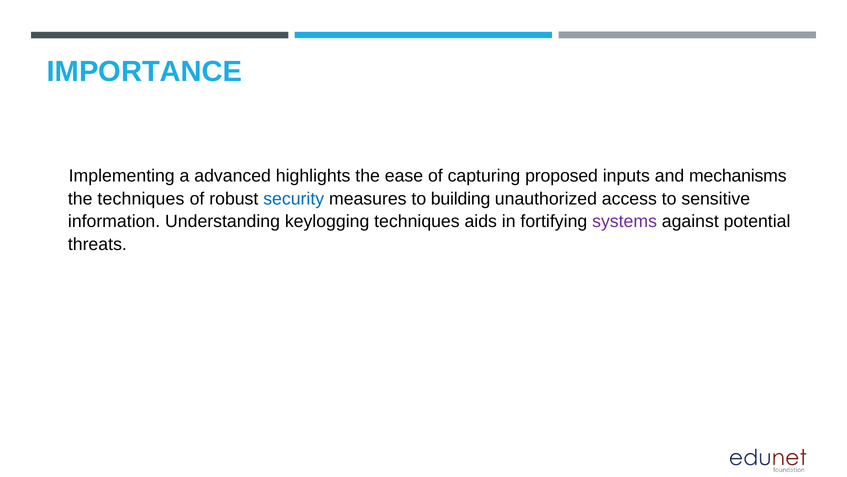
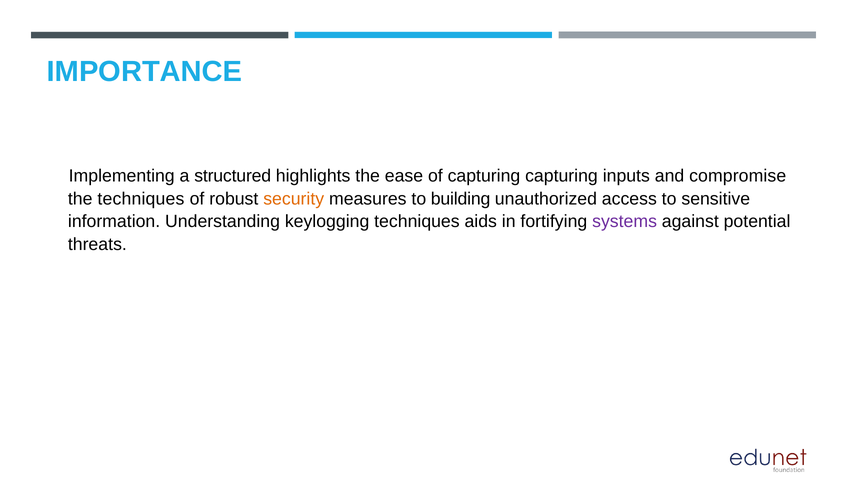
advanced: advanced -> structured (233, 176)
capturing proposed: proposed -> capturing (561, 176)
mechanisms: mechanisms -> compromise (738, 176)
security colour: blue -> orange (294, 199)
